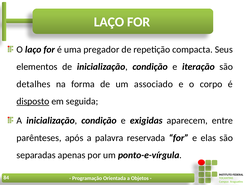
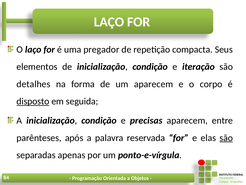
um associado: associado -> aparecem (154, 84)
exigidas: exigidas -> precisas (146, 120)
são underline: none -> present (226, 137)
